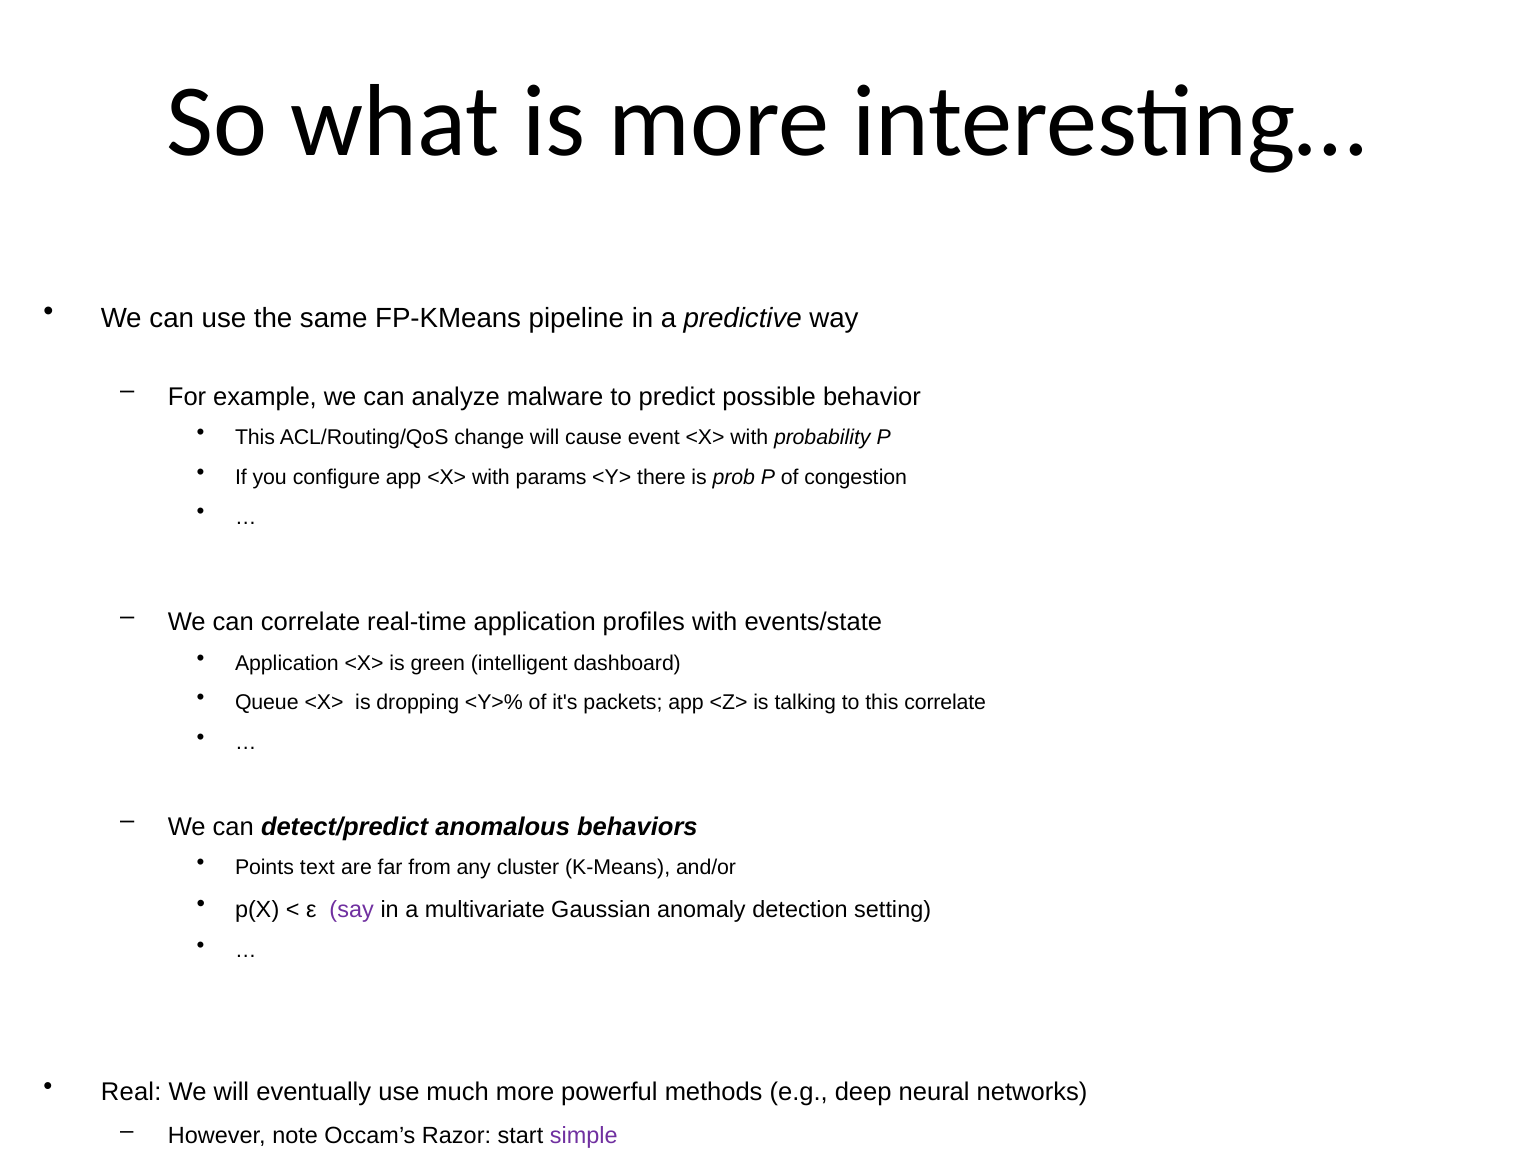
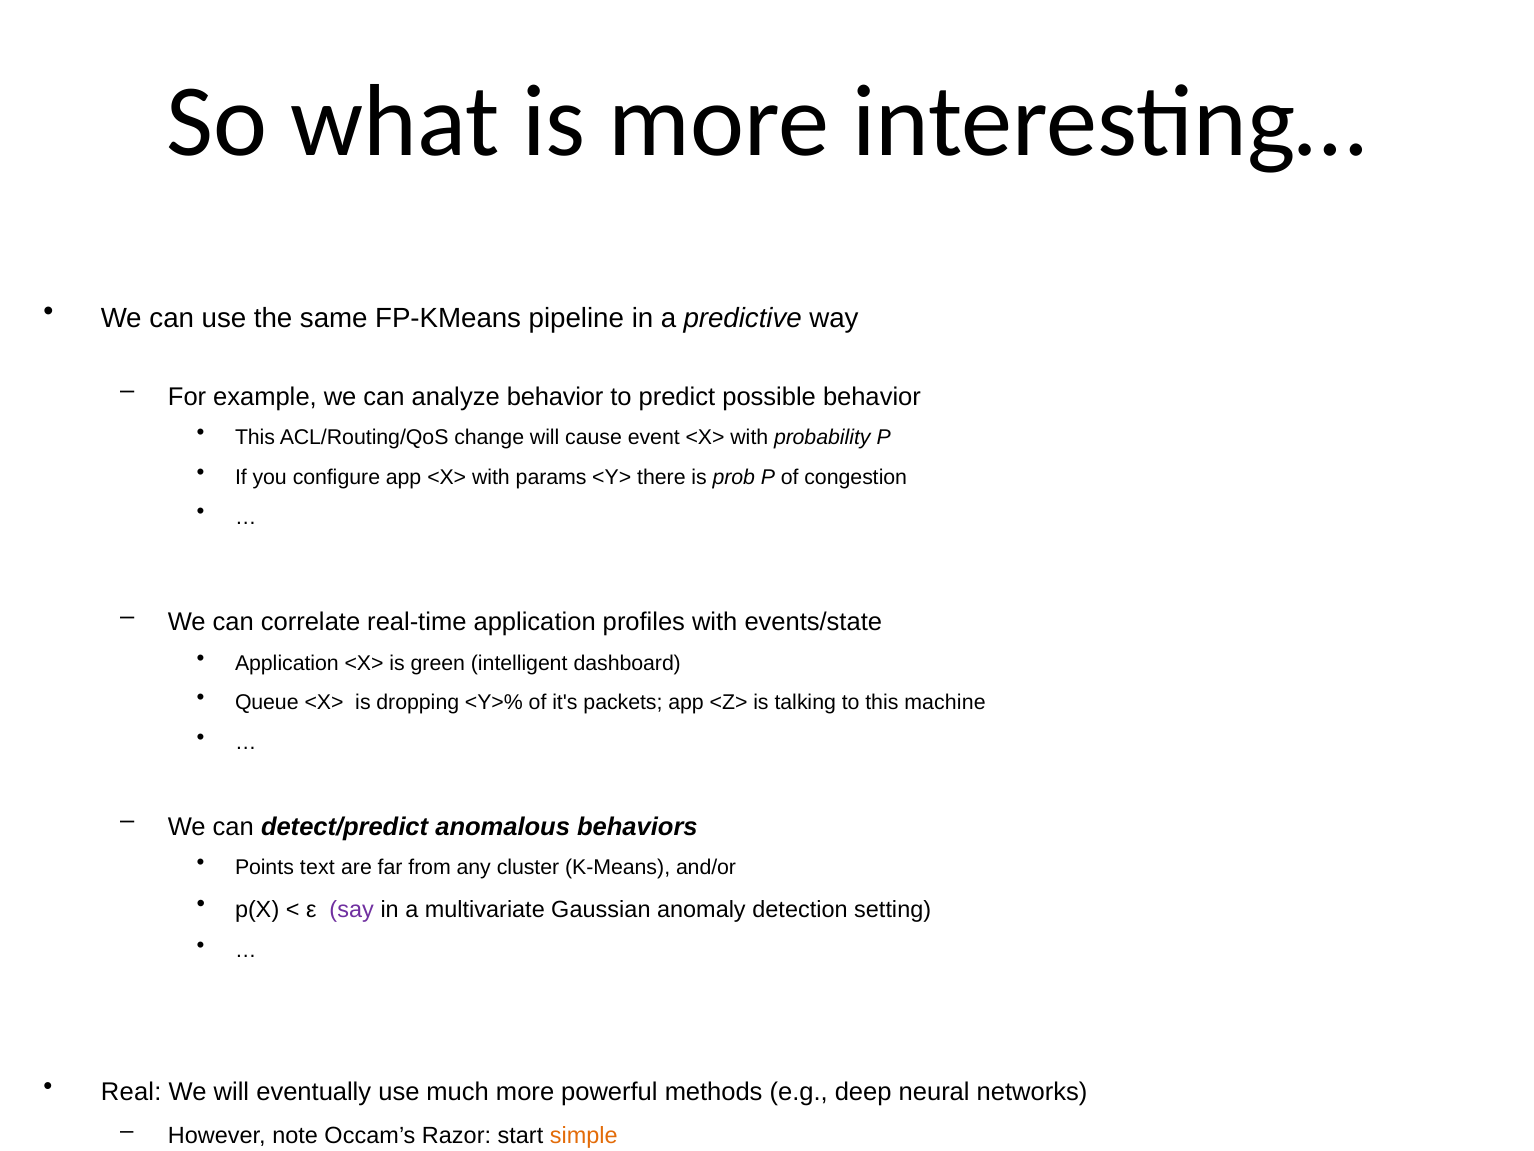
analyze malware: malware -> behavior (555, 397)
this correlate: correlate -> machine (945, 702)
simple colour: purple -> orange (584, 1136)
